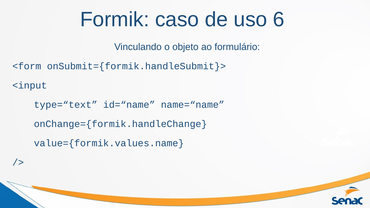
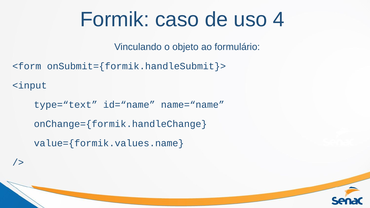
6: 6 -> 4 (279, 20)
